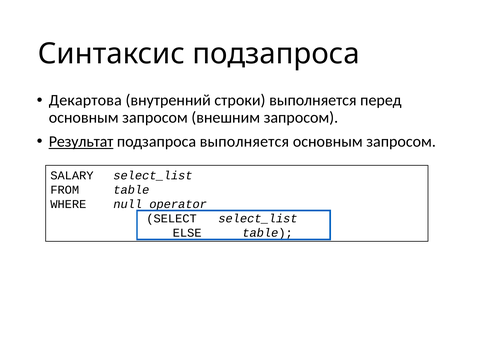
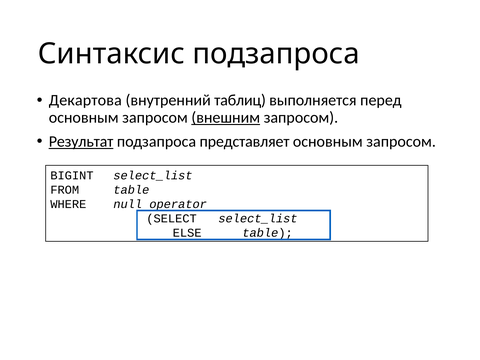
строки: строки -> таблиц (240, 100)
внешним underline: none -> present (226, 118)
подзапроса выполняется: выполняется -> представляет (245, 142)
SALARY: SALARY -> BIGINT (72, 175)
